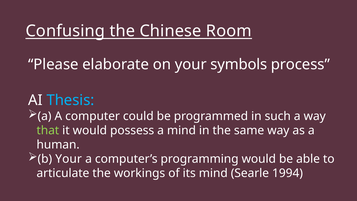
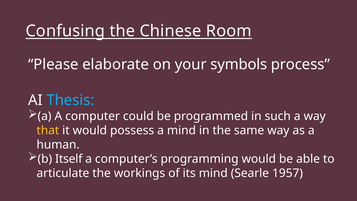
that colour: light green -> yellow (48, 130)
b Your: Your -> Itself (69, 159)
1994: 1994 -> 1957 (287, 173)
